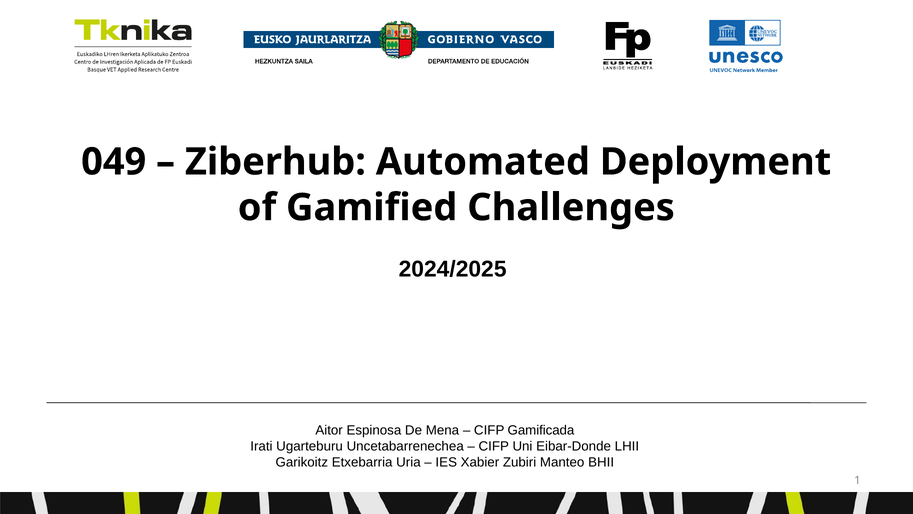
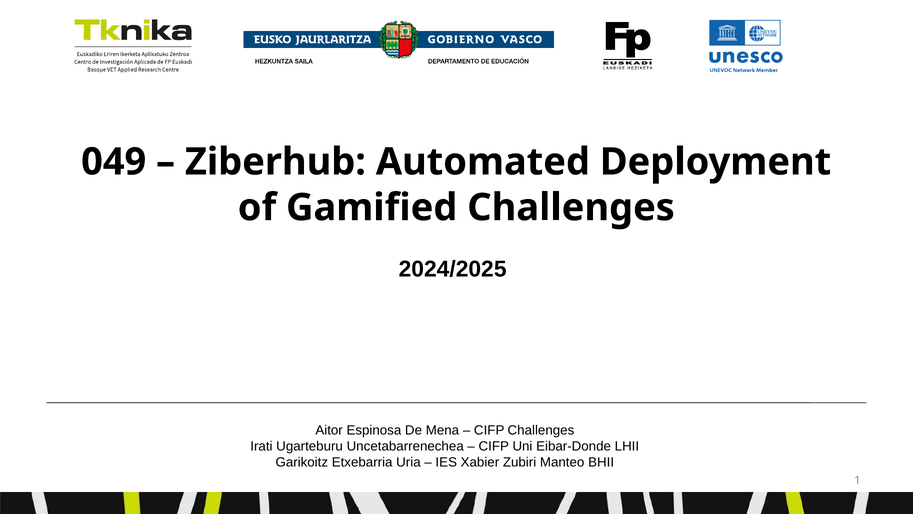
CIFP Gamificada: Gamificada -> Challenges (541, 430)
